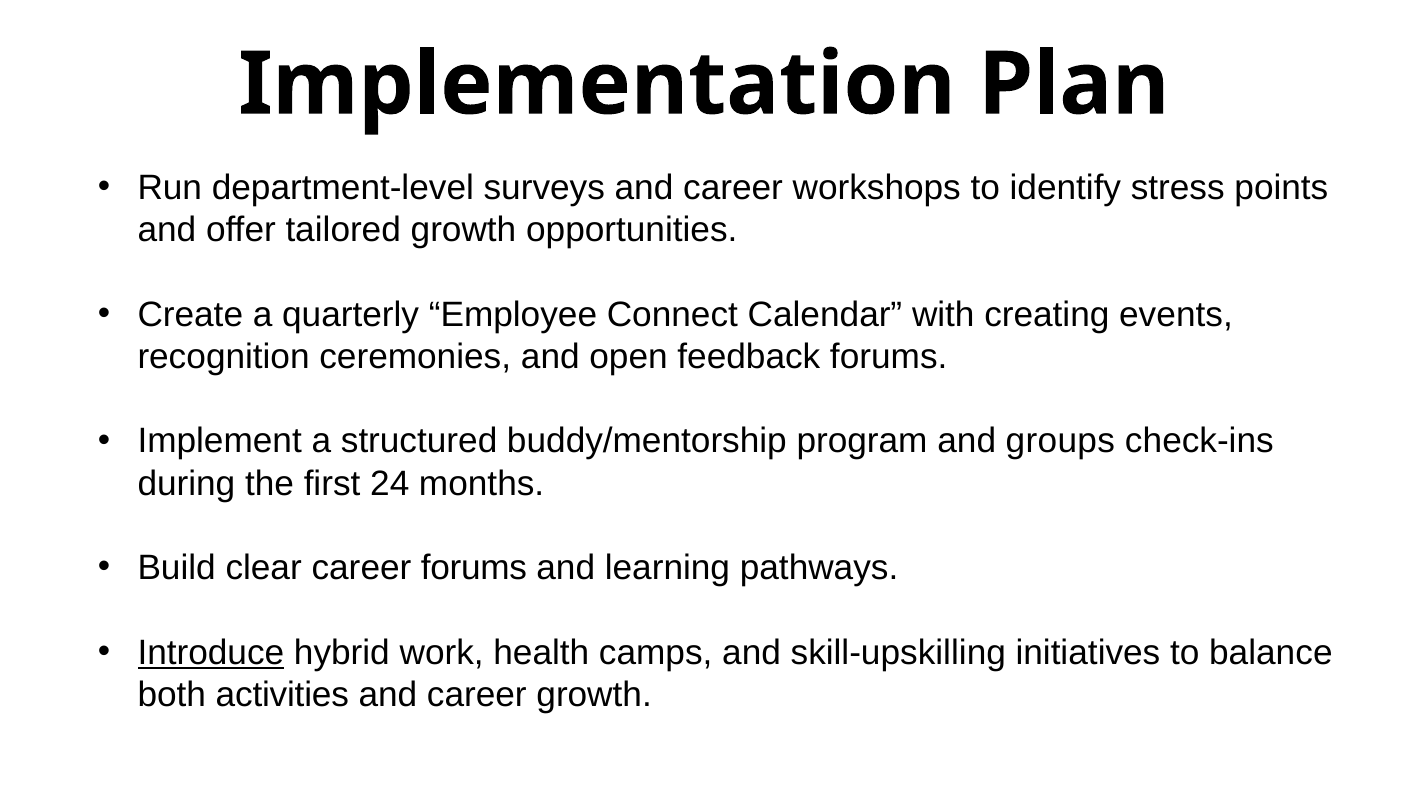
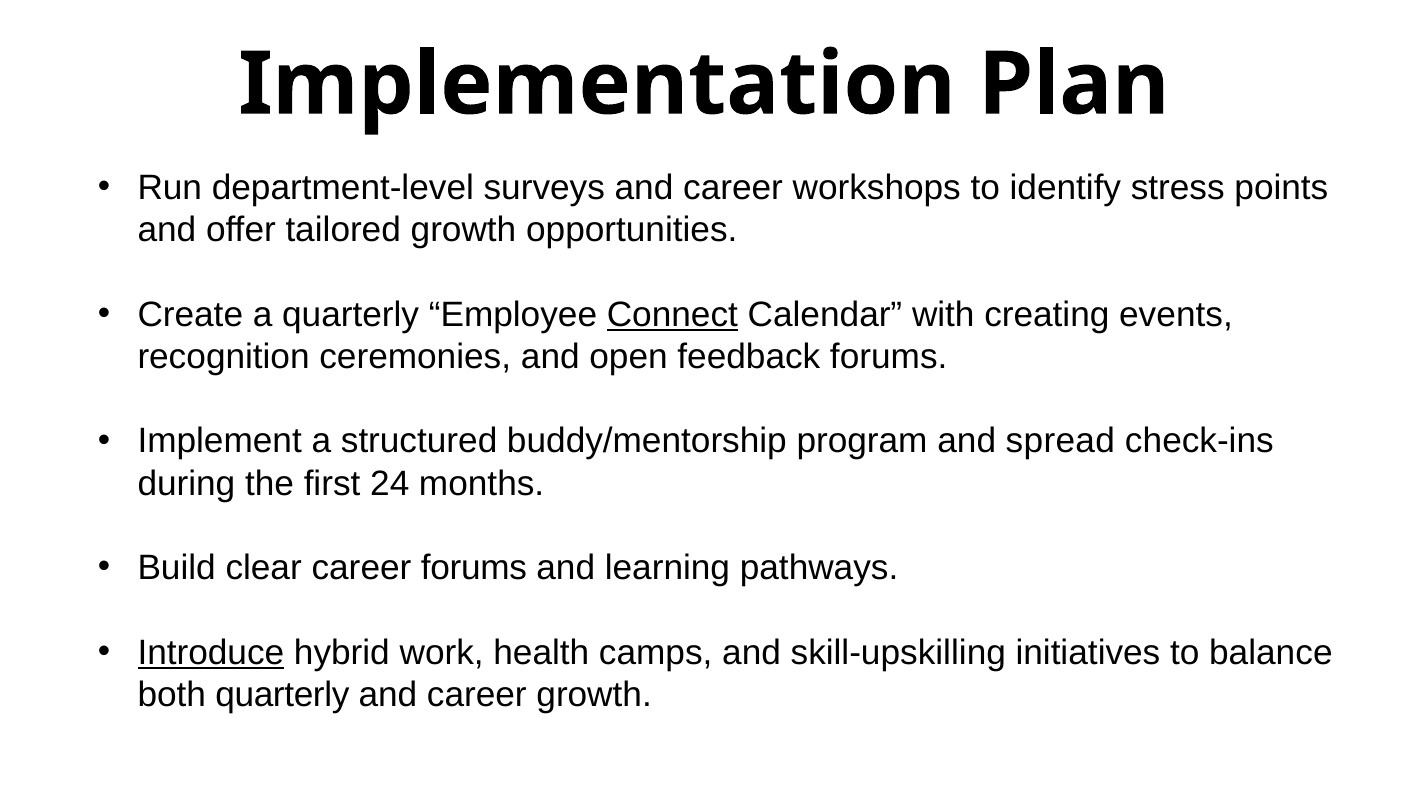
Connect underline: none -> present (672, 315)
groups: groups -> spread (1060, 441)
both activities: activities -> quarterly (282, 695)
